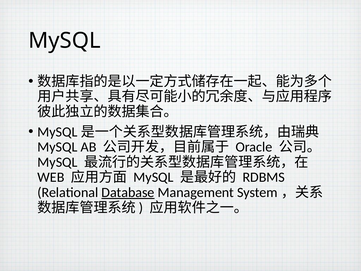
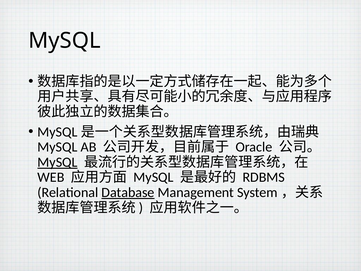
MySQL underline: none -> present (57, 162)
